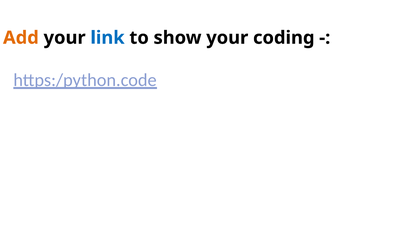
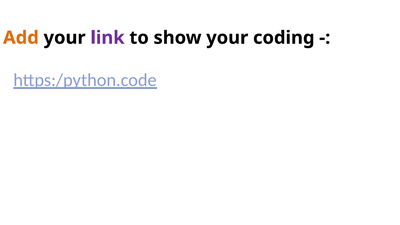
link colour: blue -> purple (108, 38)
